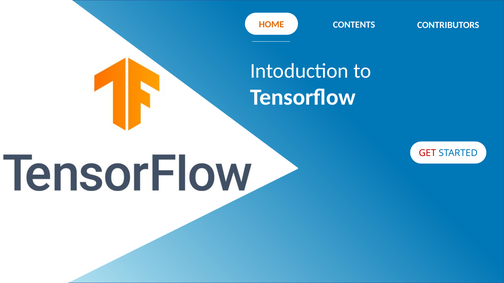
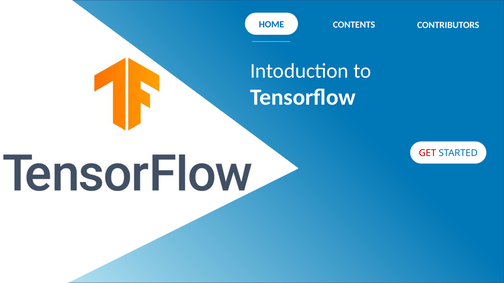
HOME colour: orange -> blue (271, 24)
